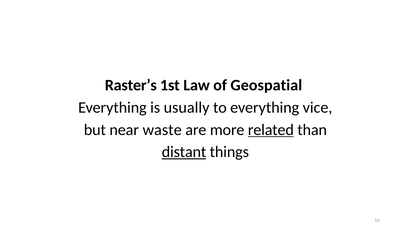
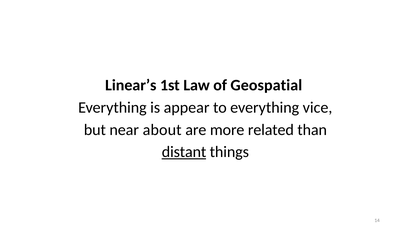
Raster’s: Raster’s -> Linear’s (131, 85)
usually: usually -> appear (187, 108)
waste: waste -> about (162, 130)
related underline: present -> none (271, 130)
